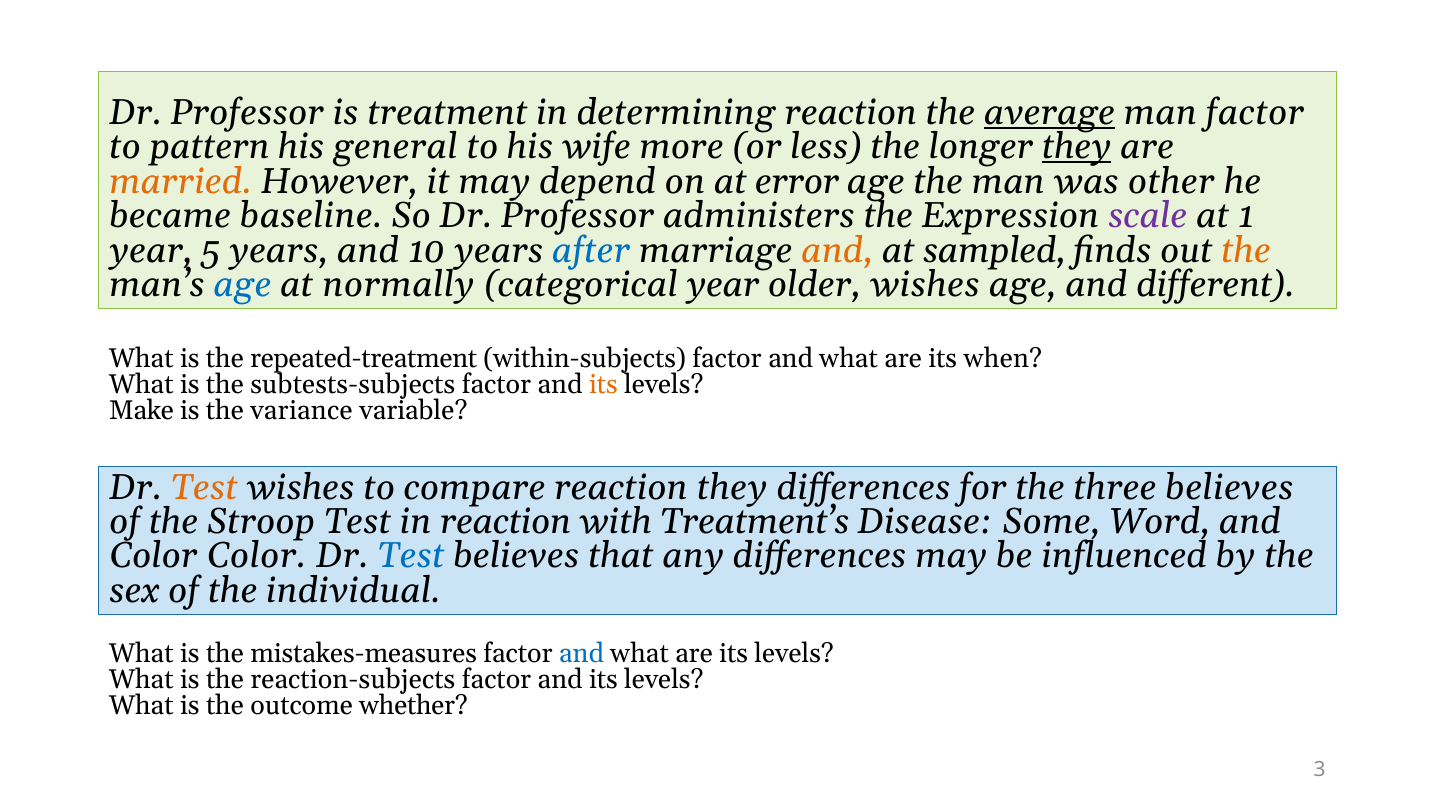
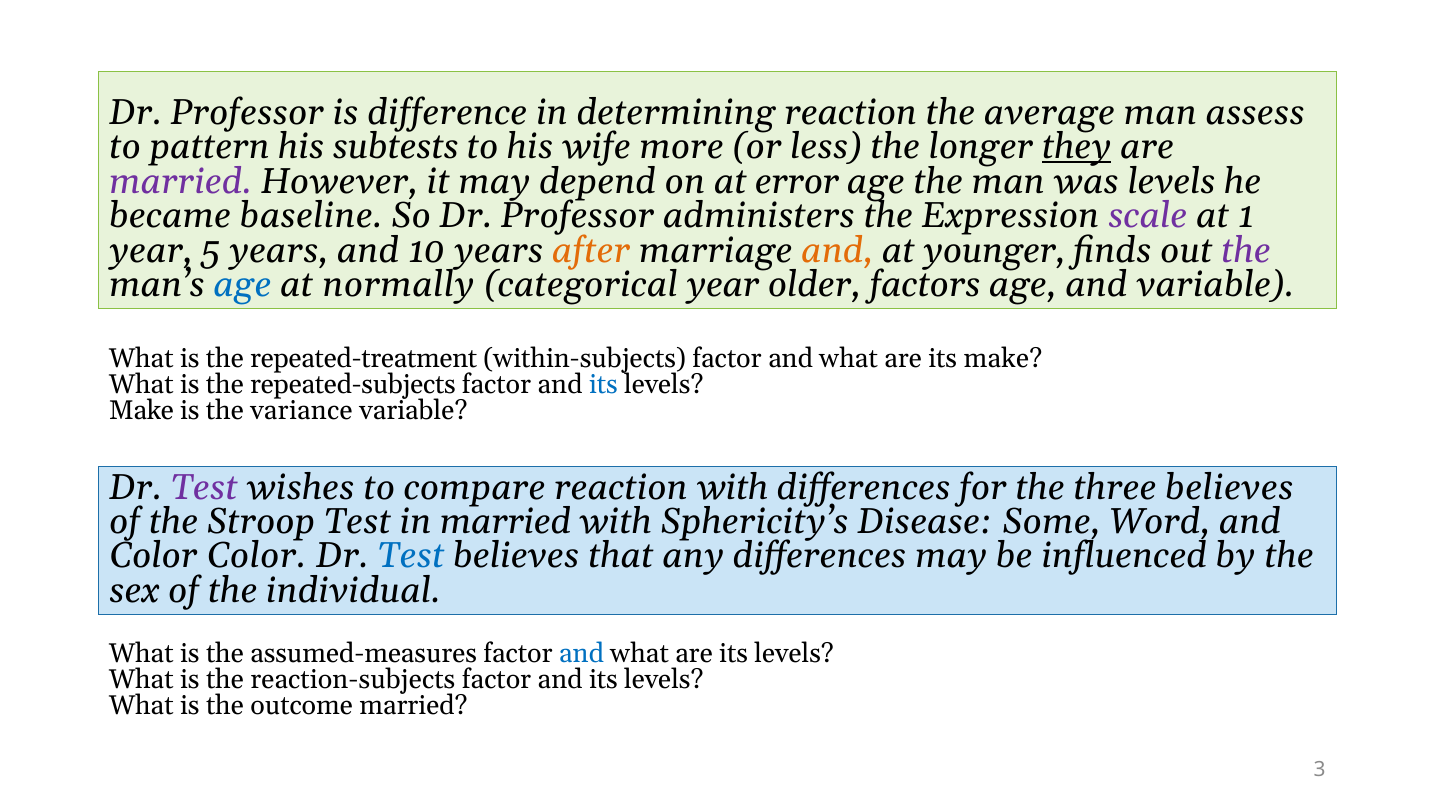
treatment: treatment -> difference (447, 112)
average underline: present -> none (1049, 112)
man factor: factor -> assess (1255, 112)
general: general -> subtests (396, 147)
married colour: orange -> purple (181, 181)
was other: other -> levels (1172, 181)
after colour: blue -> orange (591, 250)
sampled: sampled -> younger (994, 250)
the colour: orange -> purple (1246, 250)
older wishes: wishes -> factors (925, 285)
and different: different -> variable (1215, 285)
its when: when -> make (1003, 359)
subtests-subjects: subtests-subjects -> repeated-subjects (353, 384)
its colour: orange -> blue (603, 384)
Test colour: orange -> purple (204, 487)
reaction they: they -> with (732, 487)
in reaction: reaction -> married (506, 522)
Treatment’s: Treatment’s -> Sphericity’s (755, 522)
mistakes-measures: mistakes-measures -> assumed-measures (364, 654)
outcome whether: whether -> married (413, 706)
